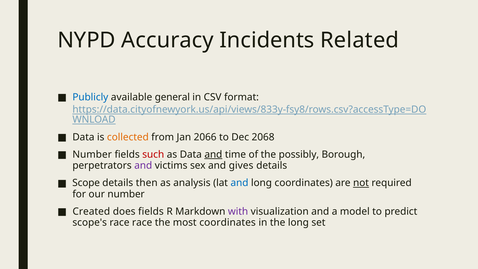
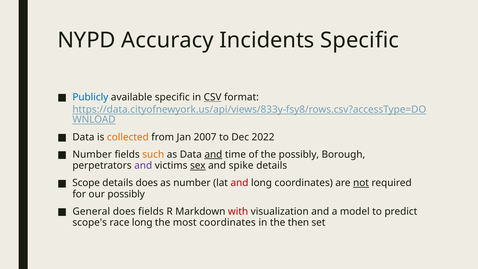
Incidents Related: Related -> Specific (360, 40)
available general: general -> specific (172, 97)
CSV underline: none -> present (213, 97)
2066: 2066 -> 2007 (205, 137)
2068: 2068 -> 2022 (263, 137)
such colour: red -> orange (153, 154)
sex underline: none -> present (198, 166)
gives: gives -> spike (241, 166)
details then: then -> does (147, 183)
as analysis: analysis -> number (192, 183)
and colour: blue -> red (239, 183)
our number: number -> possibly (126, 194)
Created: Created -> General (91, 211)
with colour: purple -> red (238, 211)
race race: race -> long (142, 223)
the long: long -> then (298, 223)
